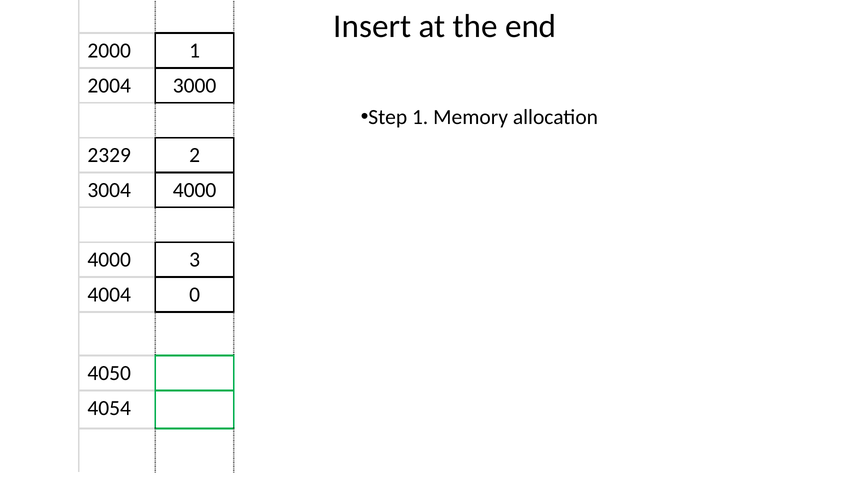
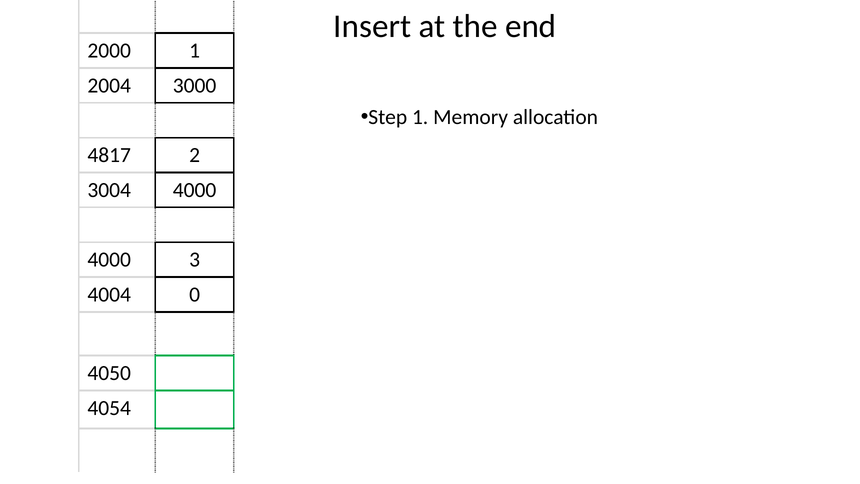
2329: 2329 -> 4817 (109, 155)
